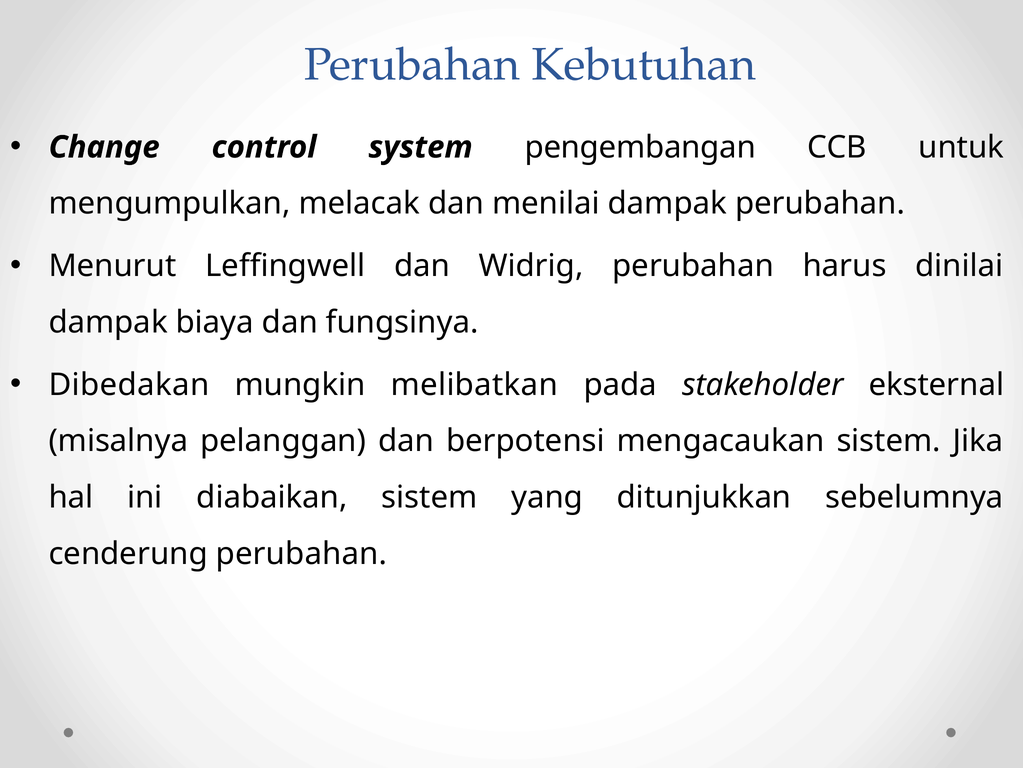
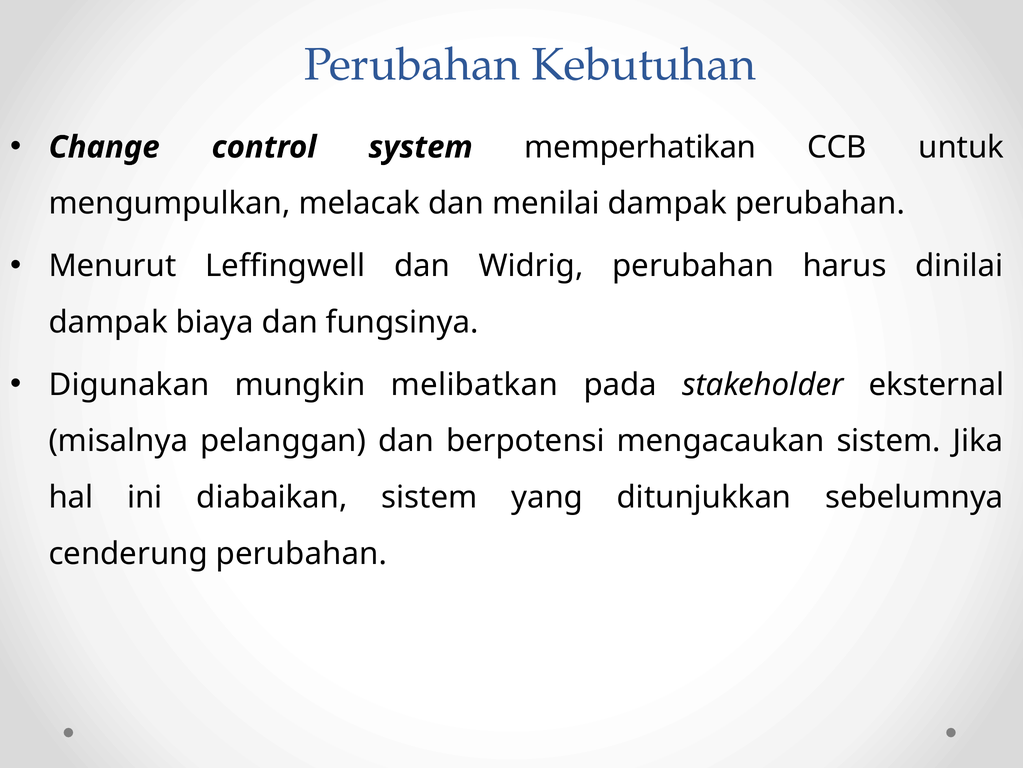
pengembangan: pengembangan -> memperhatikan (640, 147)
Dibedakan: Dibedakan -> Digunakan (129, 384)
